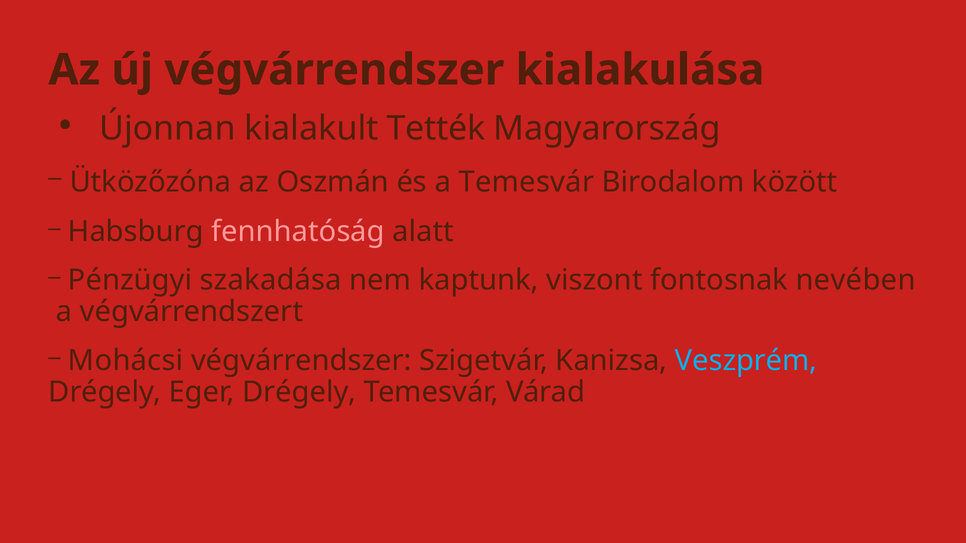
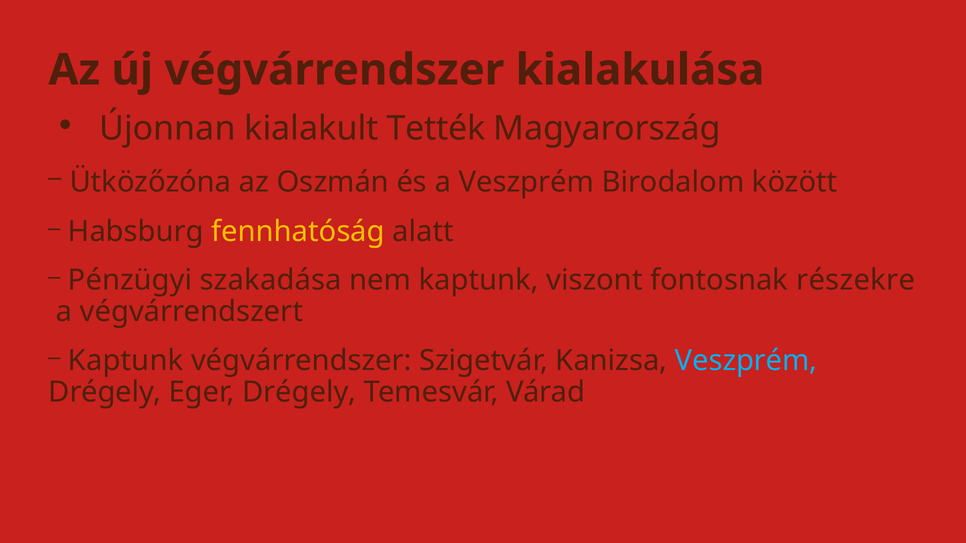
a Temesvár: Temesvár -> Veszprém (526, 182)
fennhatóság colour: pink -> yellow (298, 232)
nevében: nevében -> részekre (856, 280)
Mohácsi: Mohácsi -> Kaptunk (126, 361)
